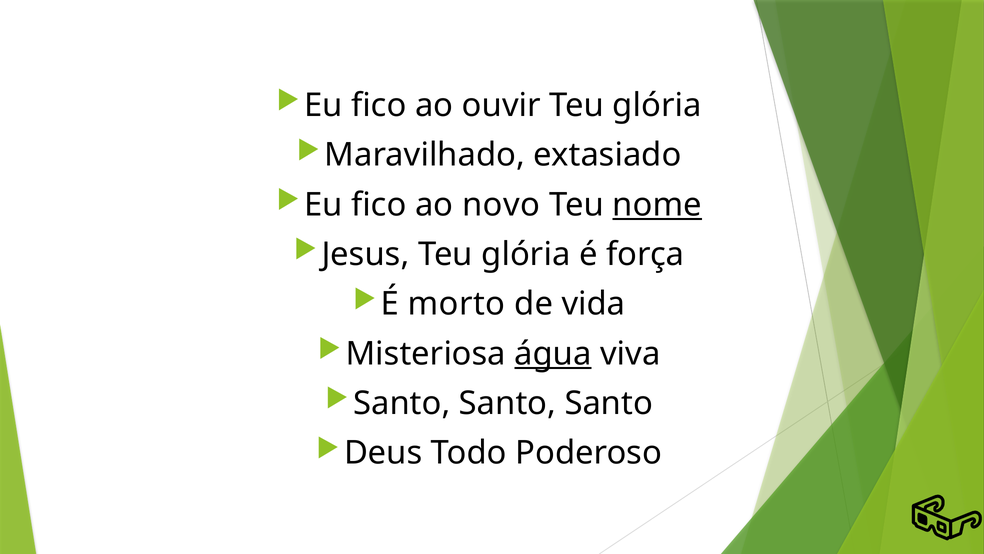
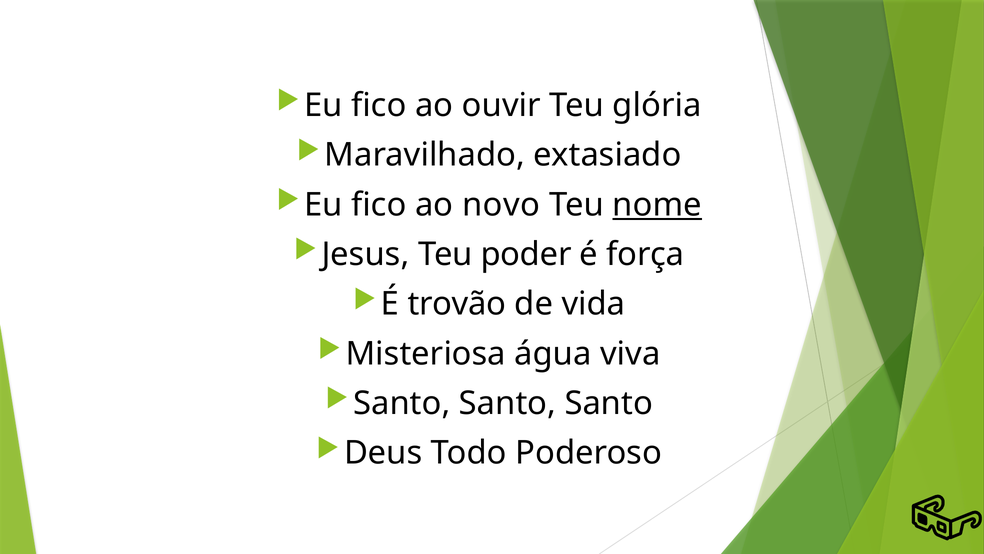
Jesus Teu glória: glória -> poder (526, 254)
morto: morto -> trovão (457, 304)
água underline: present -> none (553, 353)
